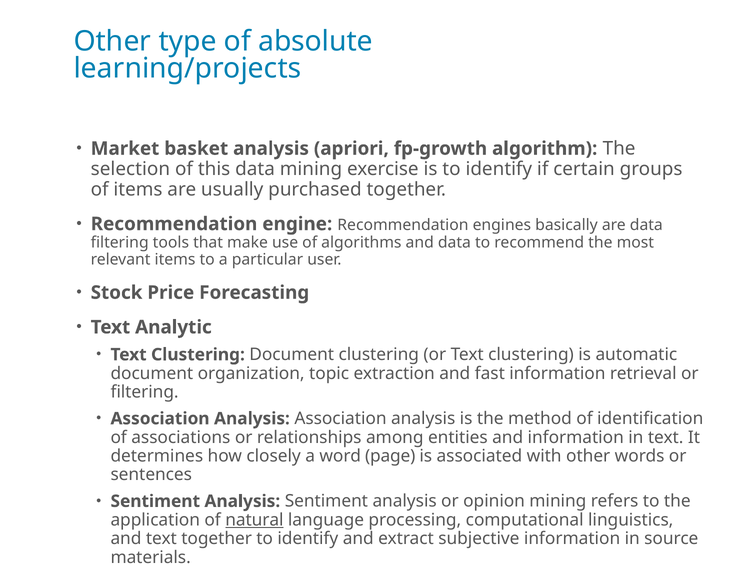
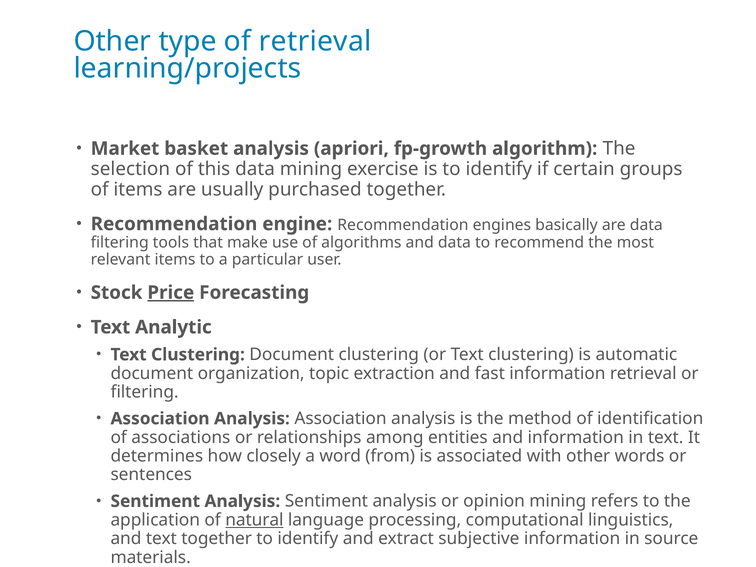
of absolute: absolute -> retrieval (315, 41)
Price underline: none -> present (171, 293)
page: page -> from (390, 456)
